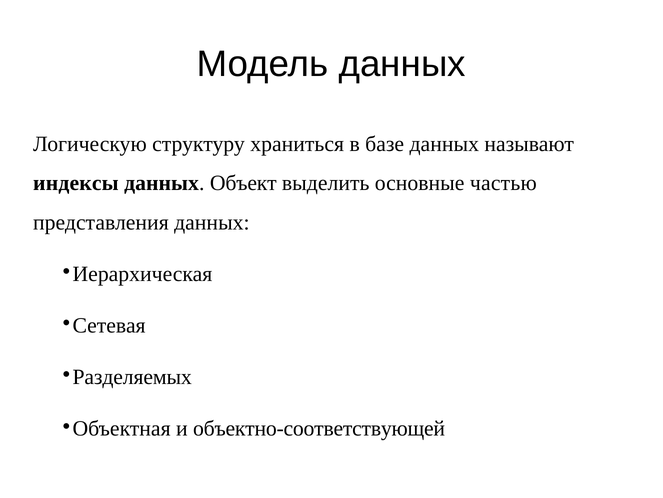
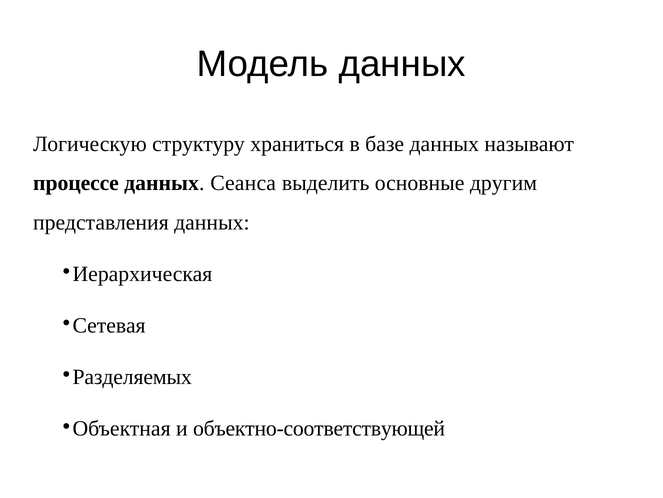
индексы: индексы -> процессе (76, 183)
Объект: Объект -> Сеанса (243, 183)
частью: частью -> другим (503, 183)
